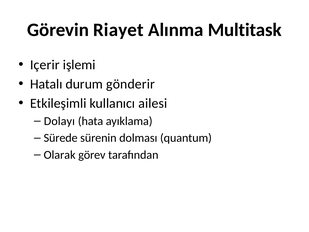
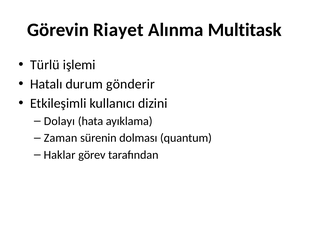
Içerir: Içerir -> Türlü (45, 65)
ailesi: ailesi -> dizini (153, 103)
Sürede: Sürede -> Zaman (61, 138)
Olarak: Olarak -> Haklar (60, 155)
